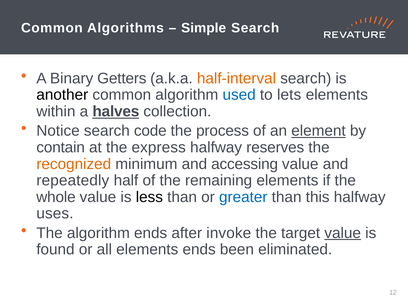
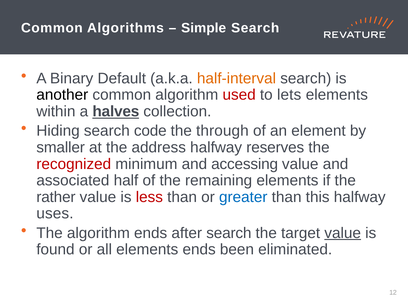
Getters: Getters -> Default (122, 78)
used colour: blue -> red (239, 95)
Notice: Notice -> Hiding (58, 131)
process: process -> through (222, 131)
element underline: present -> none (319, 131)
contain: contain -> smaller (61, 147)
express: express -> address (159, 147)
recognized colour: orange -> red (74, 164)
repeatedly: repeatedly -> associated (73, 181)
whole: whole -> rather (56, 197)
less colour: black -> red (149, 197)
after invoke: invoke -> search (229, 233)
